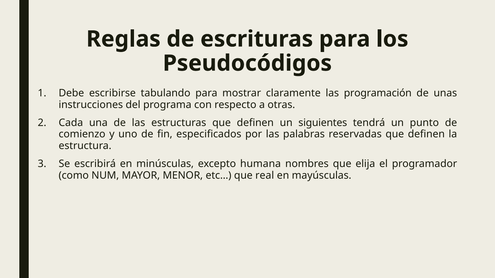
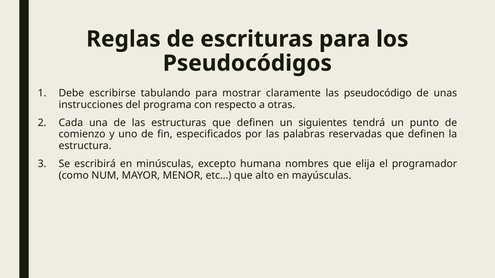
programación: programación -> pseudocódigo (378, 93)
real: real -> alto (265, 176)
